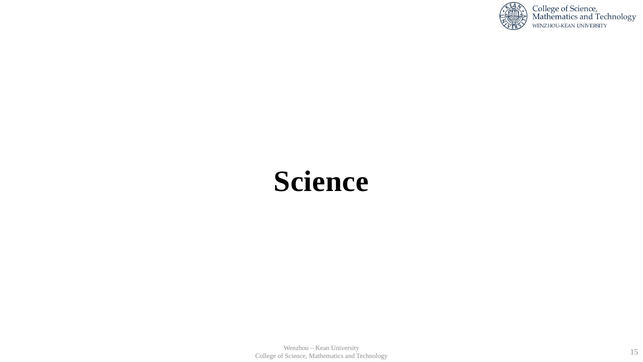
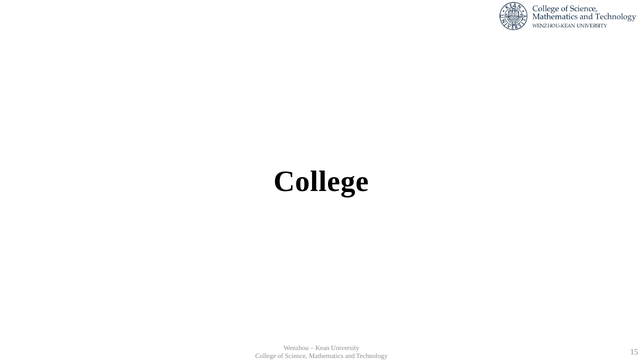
Science: Science -> College (321, 181)
